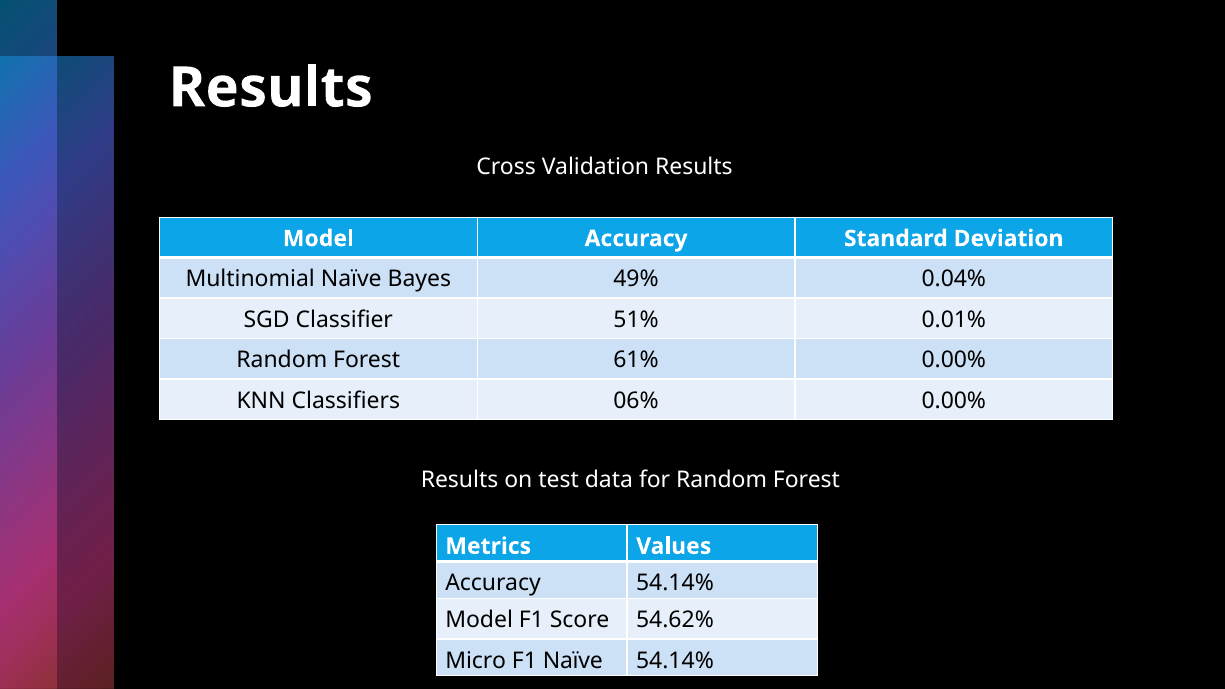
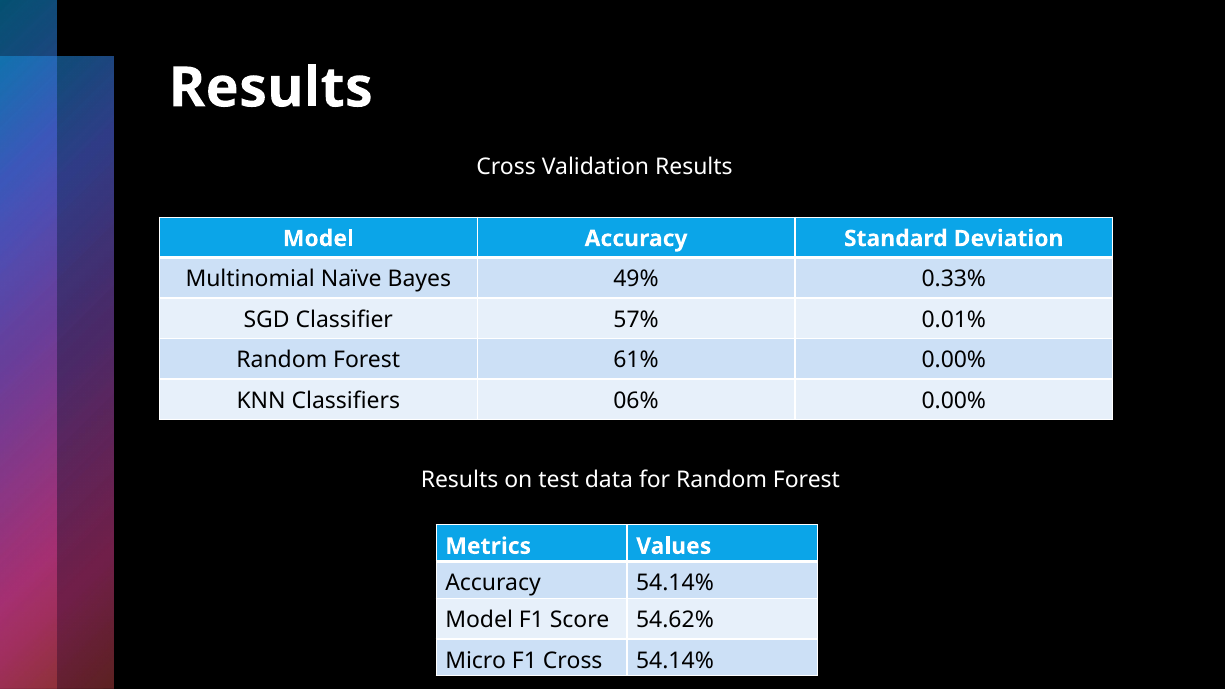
0.04%: 0.04% -> 0.33% (954, 279)
51%: 51% -> 57% (636, 320)
F1 Naïve: Naïve -> Cross (573, 661)
